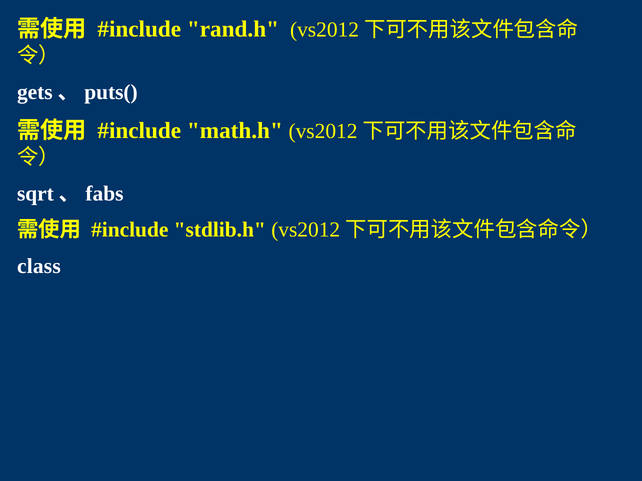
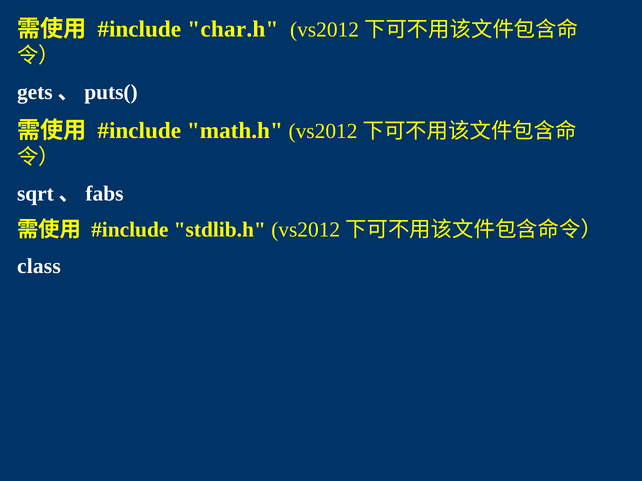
rand.h: rand.h -> char.h (233, 29)
